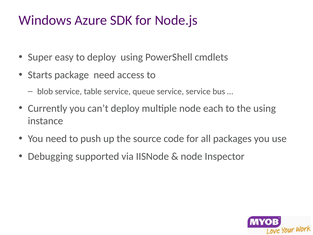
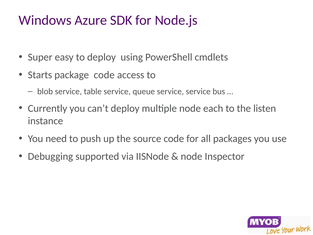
package need: need -> code (104, 75)
the using: using -> listen (265, 108)
